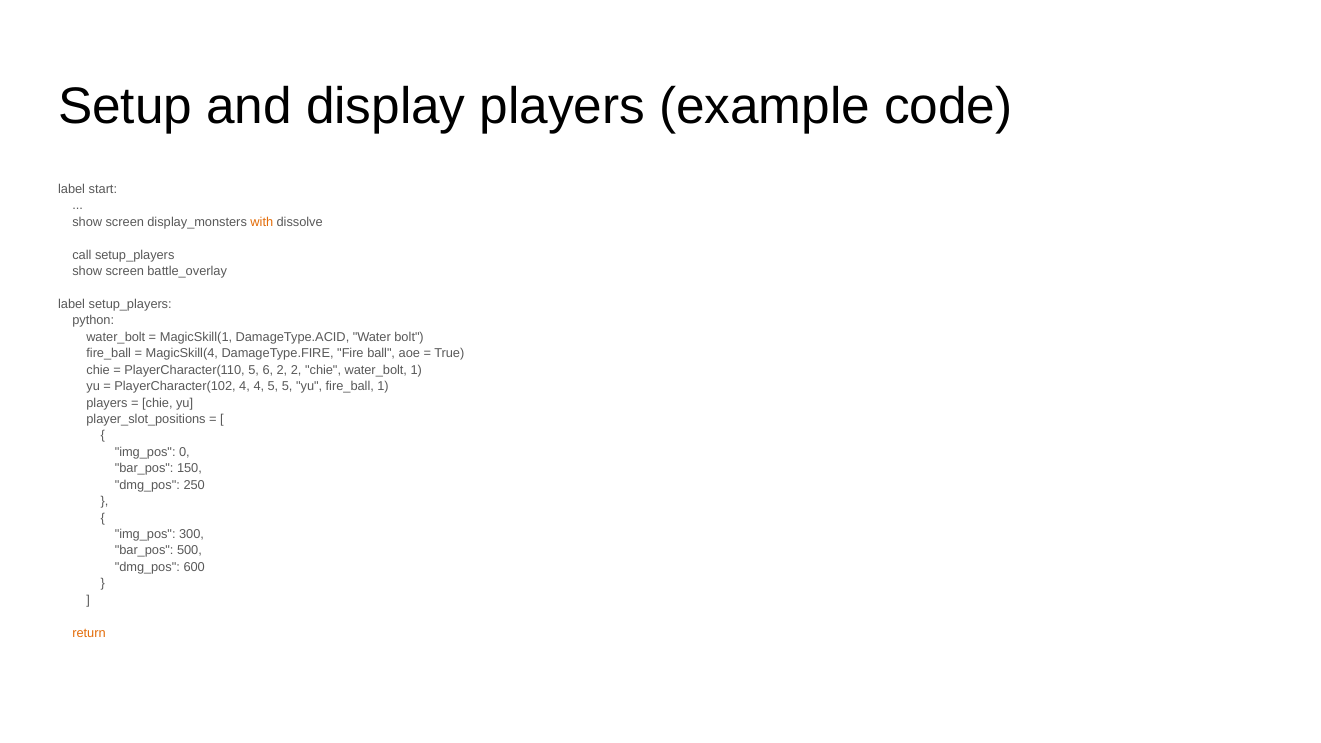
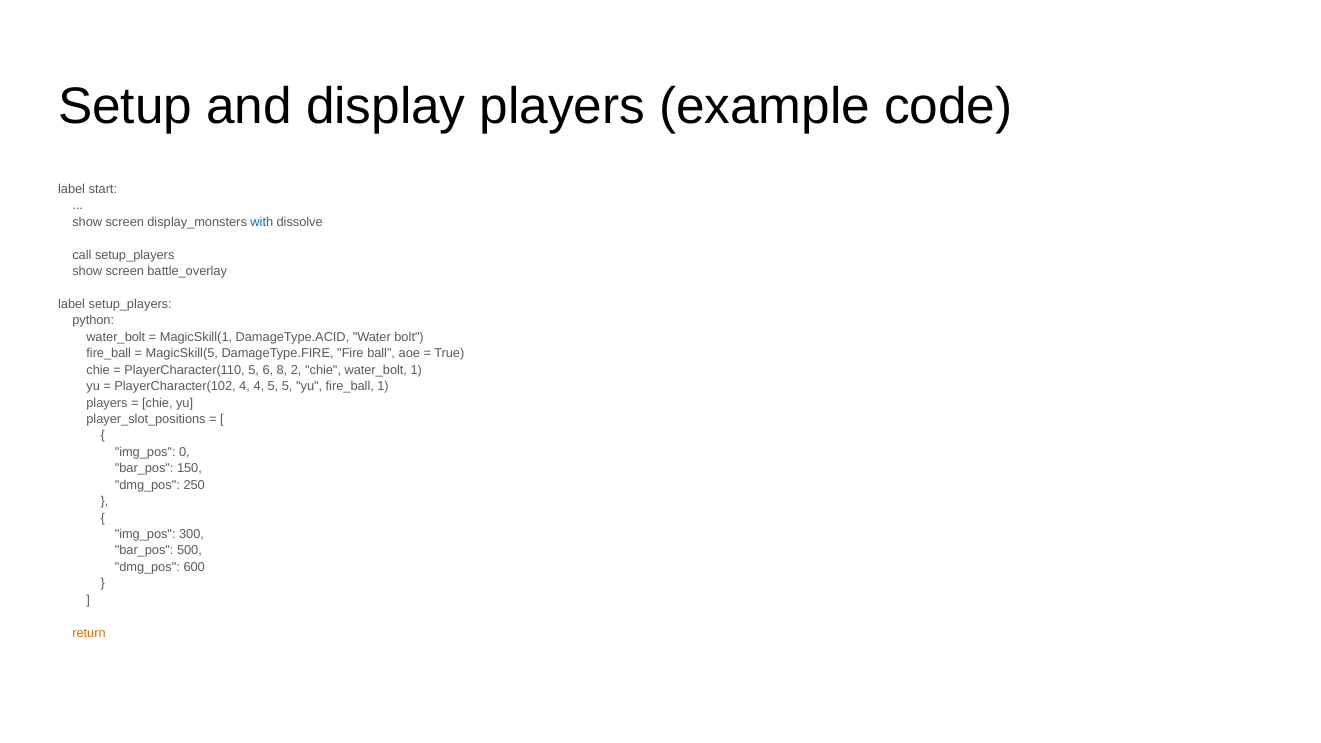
with colour: orange -> blue (262, 222)
MagicSkill(4: MagicSkill(4 -> MagicSkill(5 (182, 354)
6 2: 2 -> 8 (282, 370)
